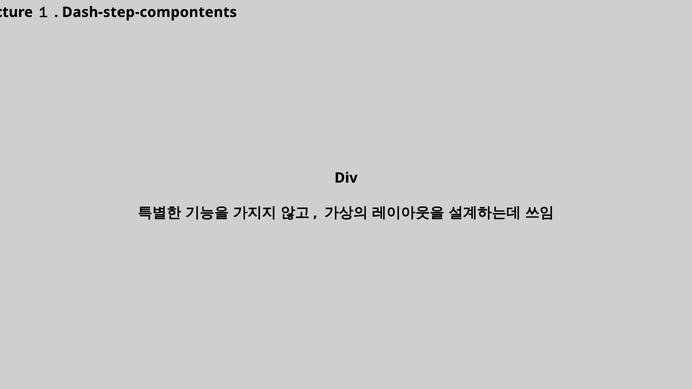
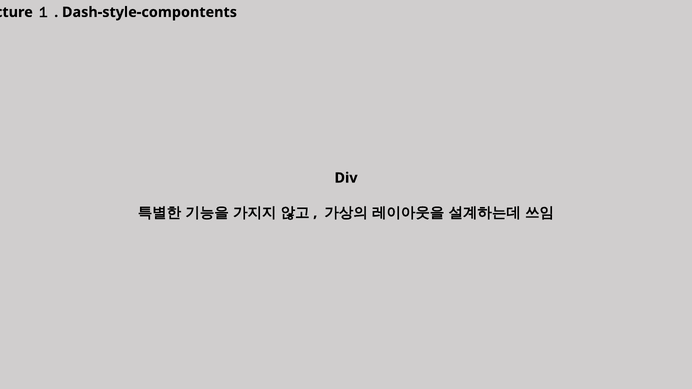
Dash-step-compontents: Dash-step-compontents -> Dash-style-compontents (149, 12)
